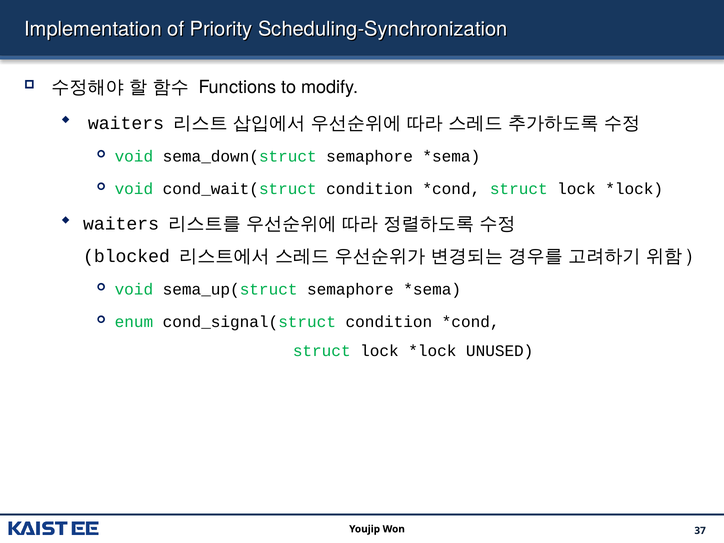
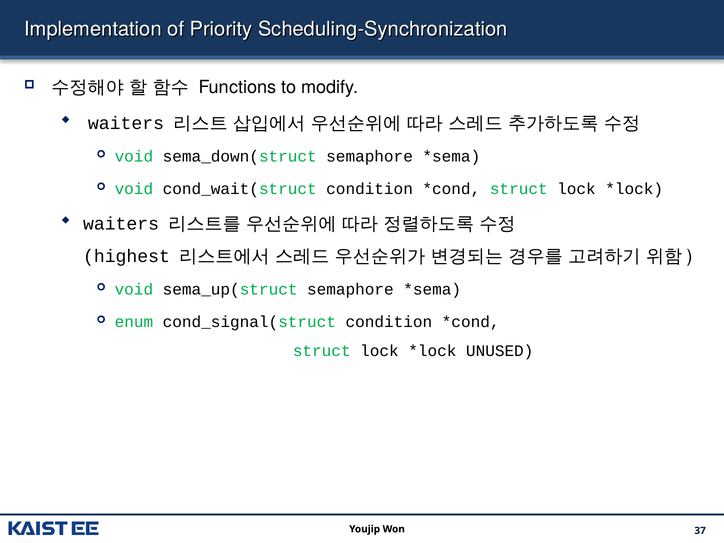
blocked: blocked -> highest (126, 256)
